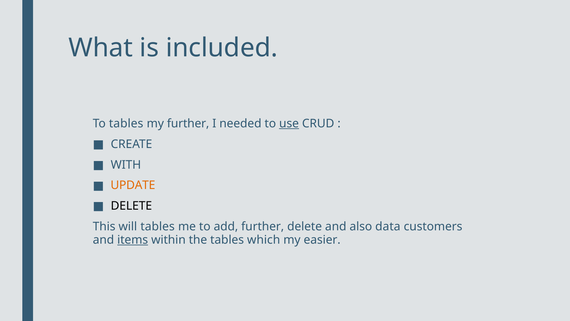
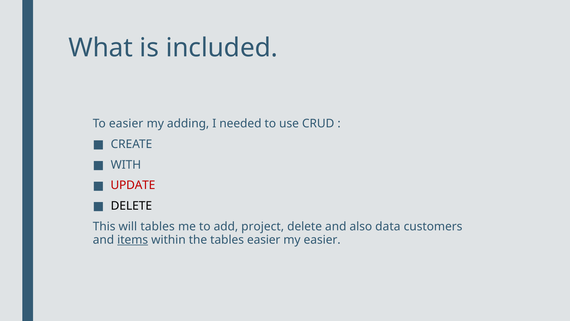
To tables: tables -> easier (126, 124)
my further: further -> adding (188, 124)
use underline: present -> none (289, 124)
UPDATE colour: orange -> red (133, 185)
add further: further -> project (263, 226)
tables which: which -> easier (264, 240)
